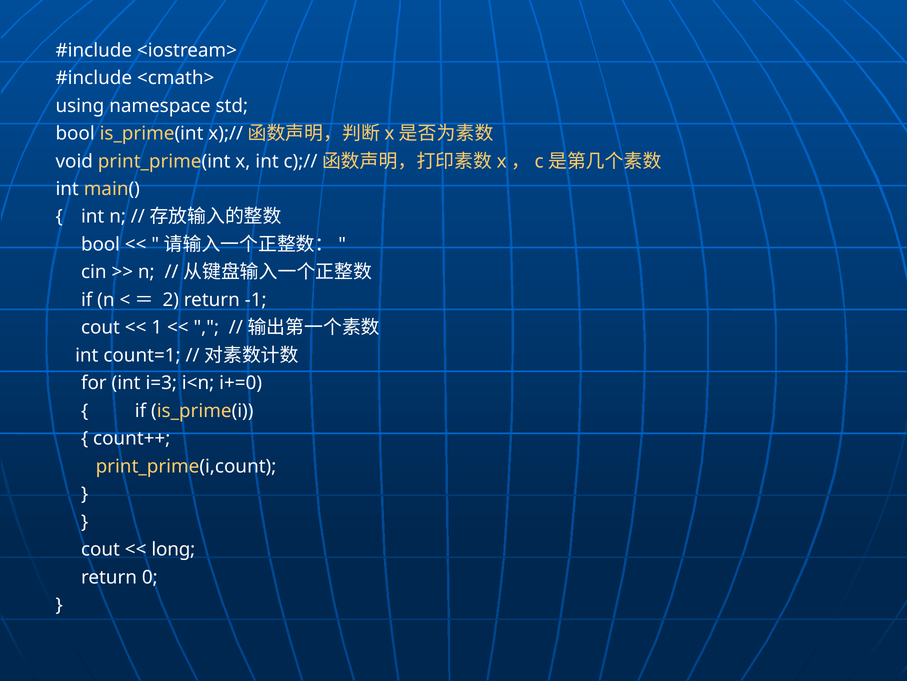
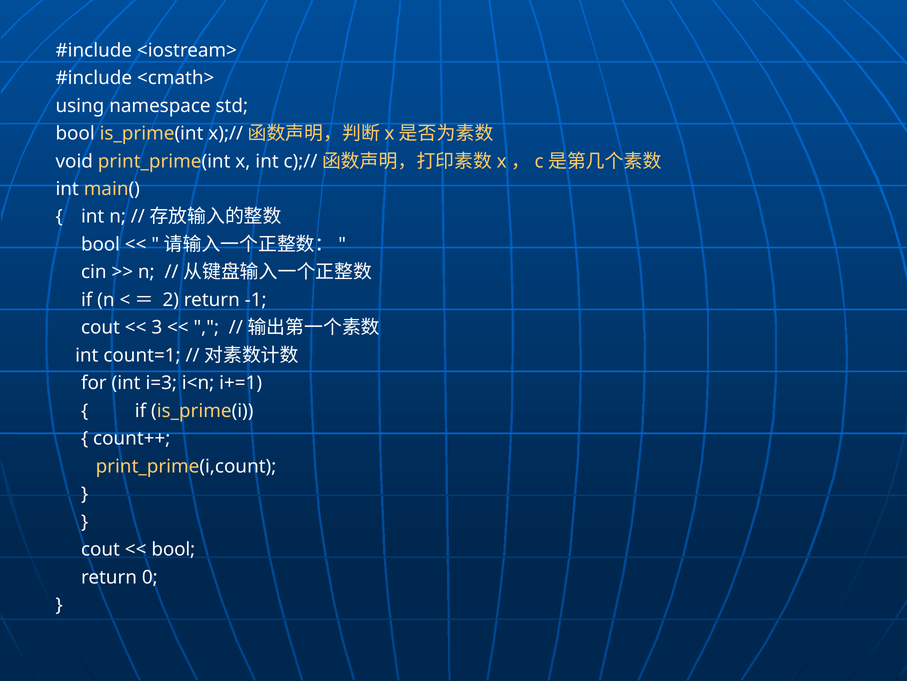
1: 1 -> 3 (157, 327)
i+=0: i+=0 -> i+=1 (241, 383)
long: long -> bool (173, 549)
